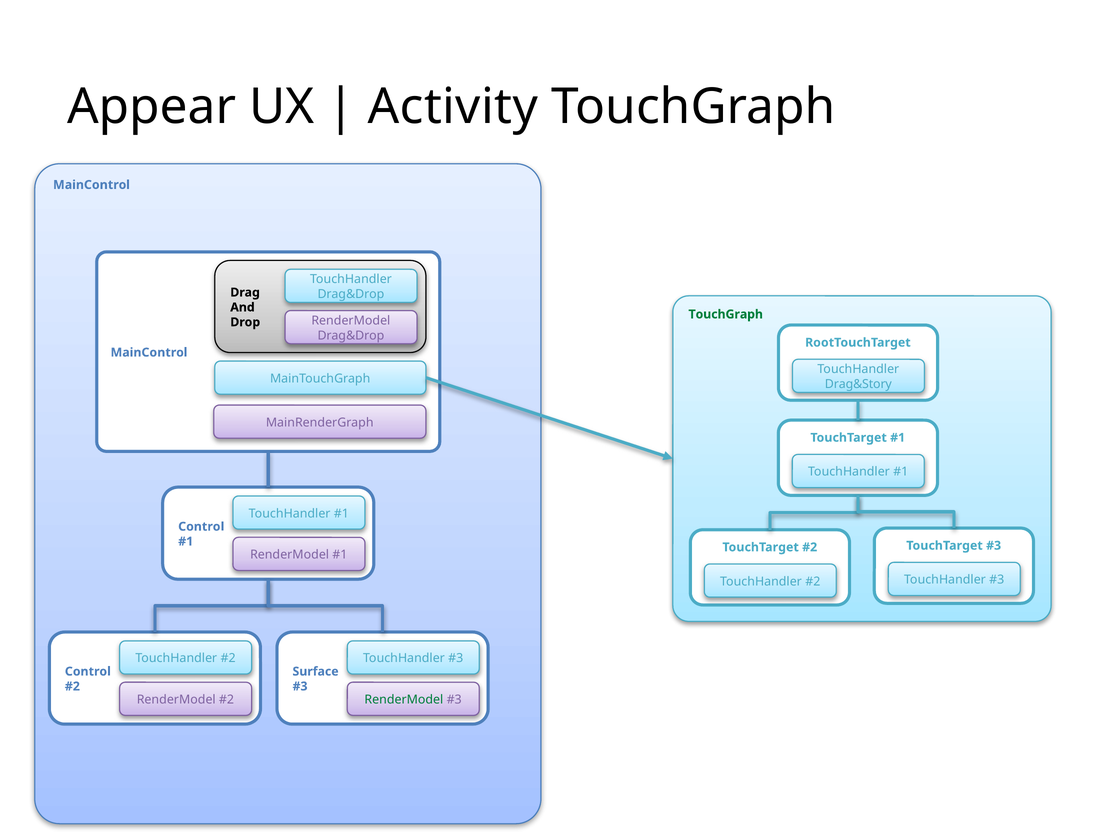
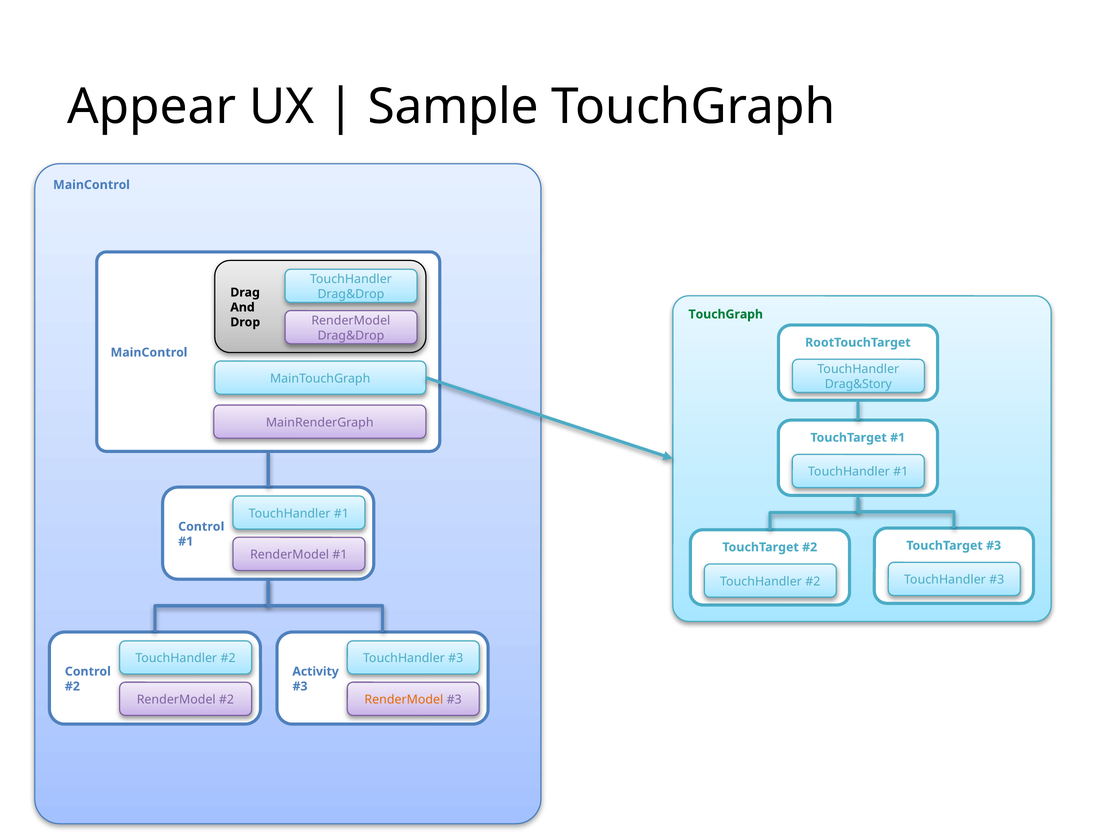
Activity: Activity -> Sample (453, 107)
Surface: Surface -> Activity (316, 671)
RenderModel colour: green -> orange (404, 699)
